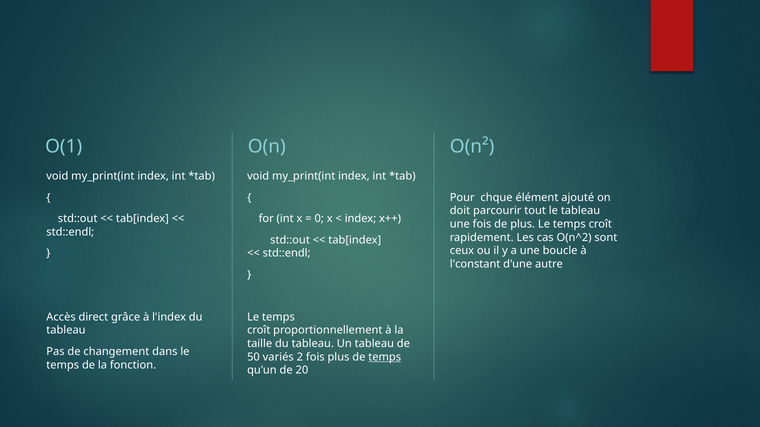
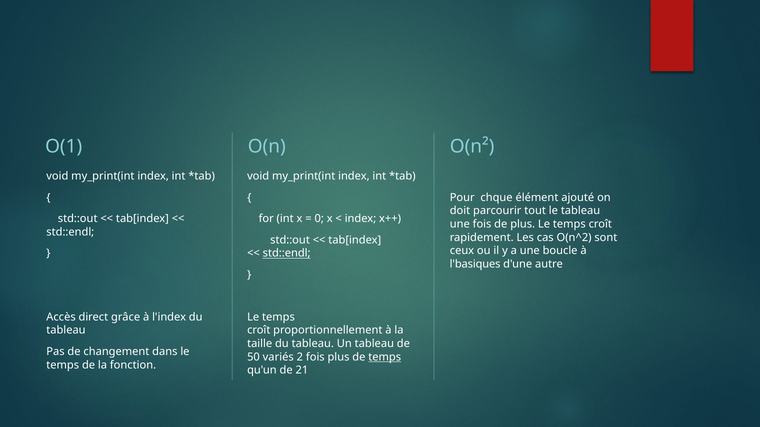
std::endl underline: none -> present (287, 254)
l'constant: l'constant -> l'basiques (475, 264)
20: 20 -> 21 (302, 371)
